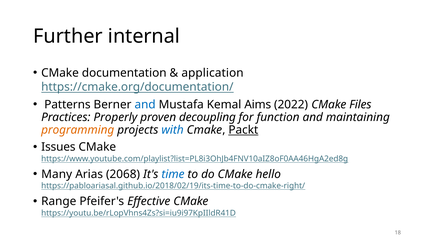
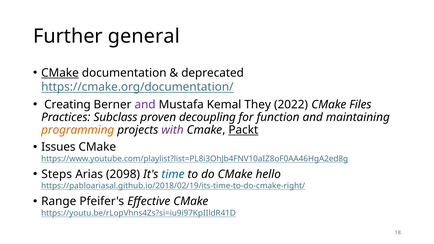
internal: internal -> general (144, 36)
CMake underline: none -> present (60, 73)
application: application -> deprecated (213, 73)
Patterns: Patterns -> Creating (67, 105)
and colour: blue -> purple (145, 105)
Aims: Aims -> They (258, 105)
Properly: Properly -> Subclass (115, 117)
with colour: blue -> purple (173, 130)
Many: Many -> Steps (57, 174)
2068: 2068 -> 2098 (123, 174)
